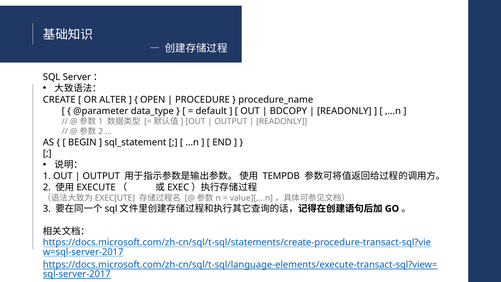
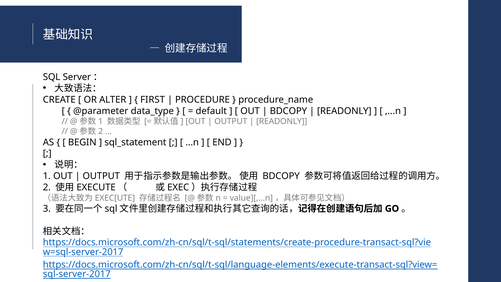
OPEN: OPEN -> FIRST (153, 100)
TEMPDB: TEMPDB -> BDCOPY (281, 176)
